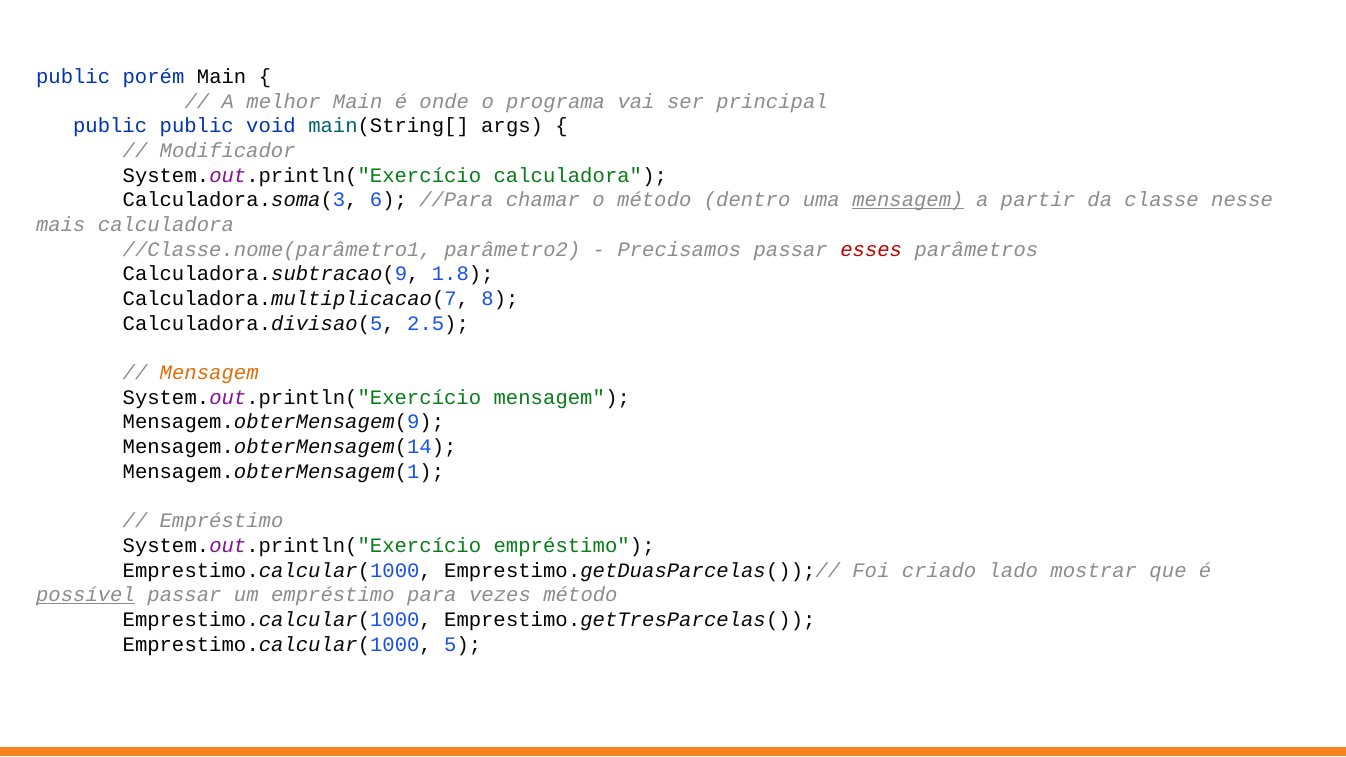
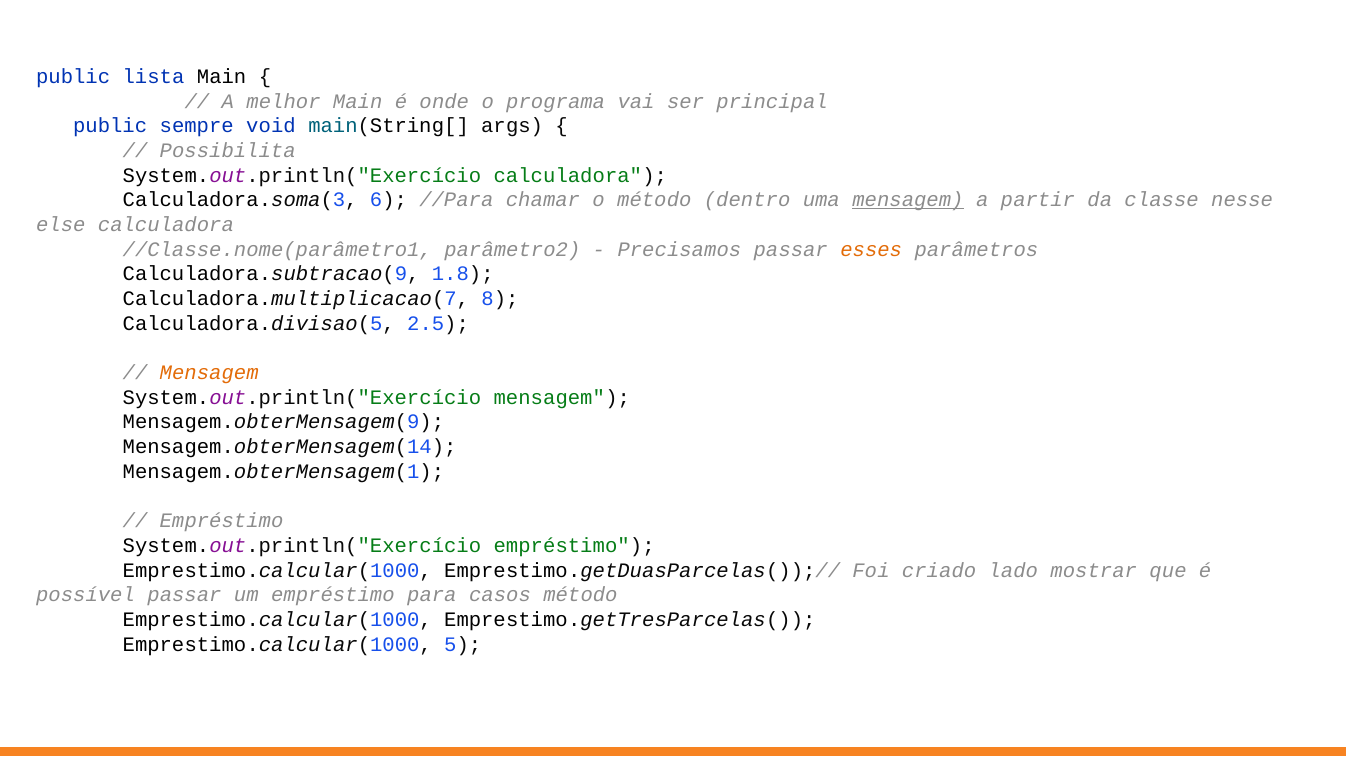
porém: porém -> lista (154, 77)
public public: public -> sempre (197, 126)
Modificador: Modificador -> Possibilita (228, 151)
mais: mais -> else (61, 225)
esses colour: red -> orange (871, 249)
possível underline: present -> none (86, 595)
vezes: vezes -> casos (500, 595)
